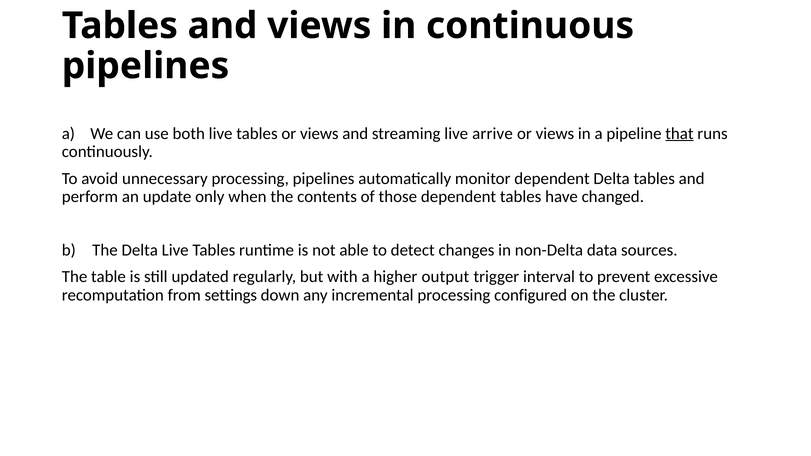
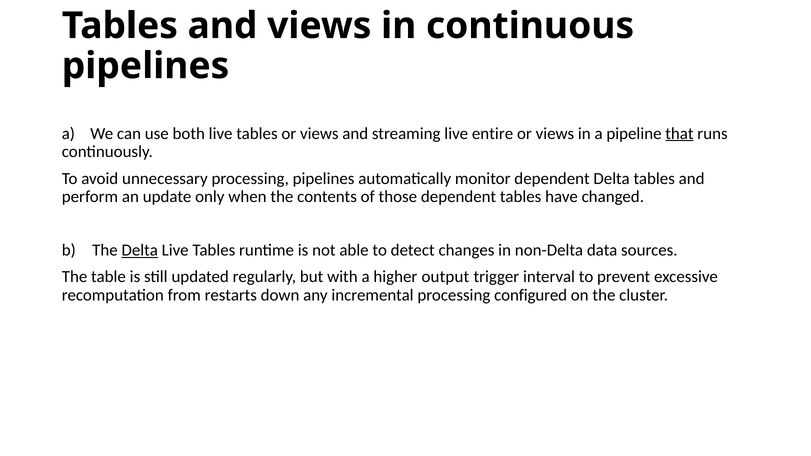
arrive: arrive -> entire (493, 134)
Delta underline: none -> present (140, 250)
settings: settings -> restarts (231, 295)
